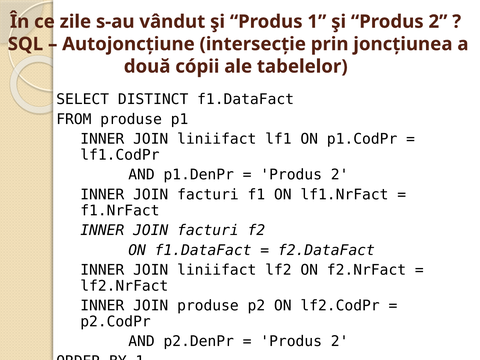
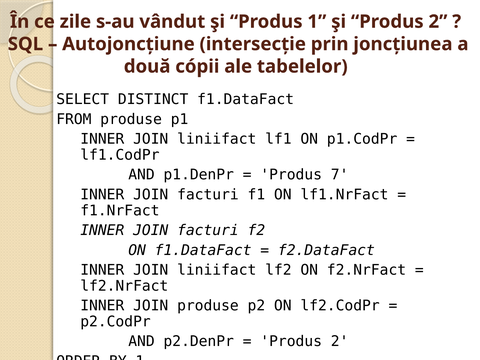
2: 2 -> 7 (340, 175)
